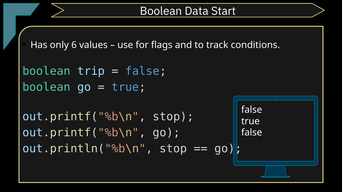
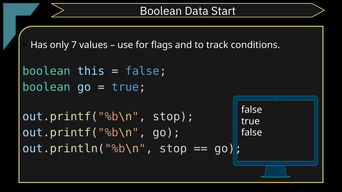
6: 6 -> 7 (74, 45)
trip: trip -> this (91, 71)
